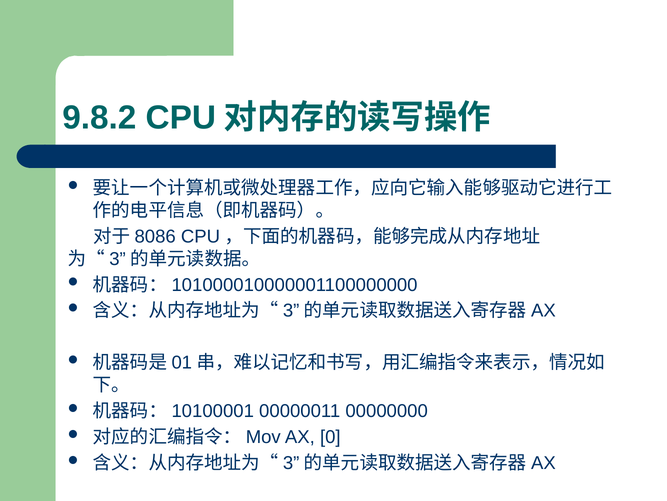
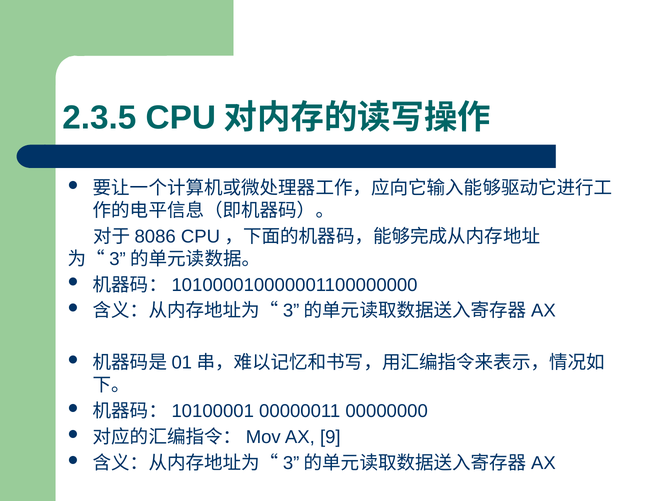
9.8.2: 9.8.2 -> 2.3.5 (99, 117)
0: 0 -> 9 (330, 436)
